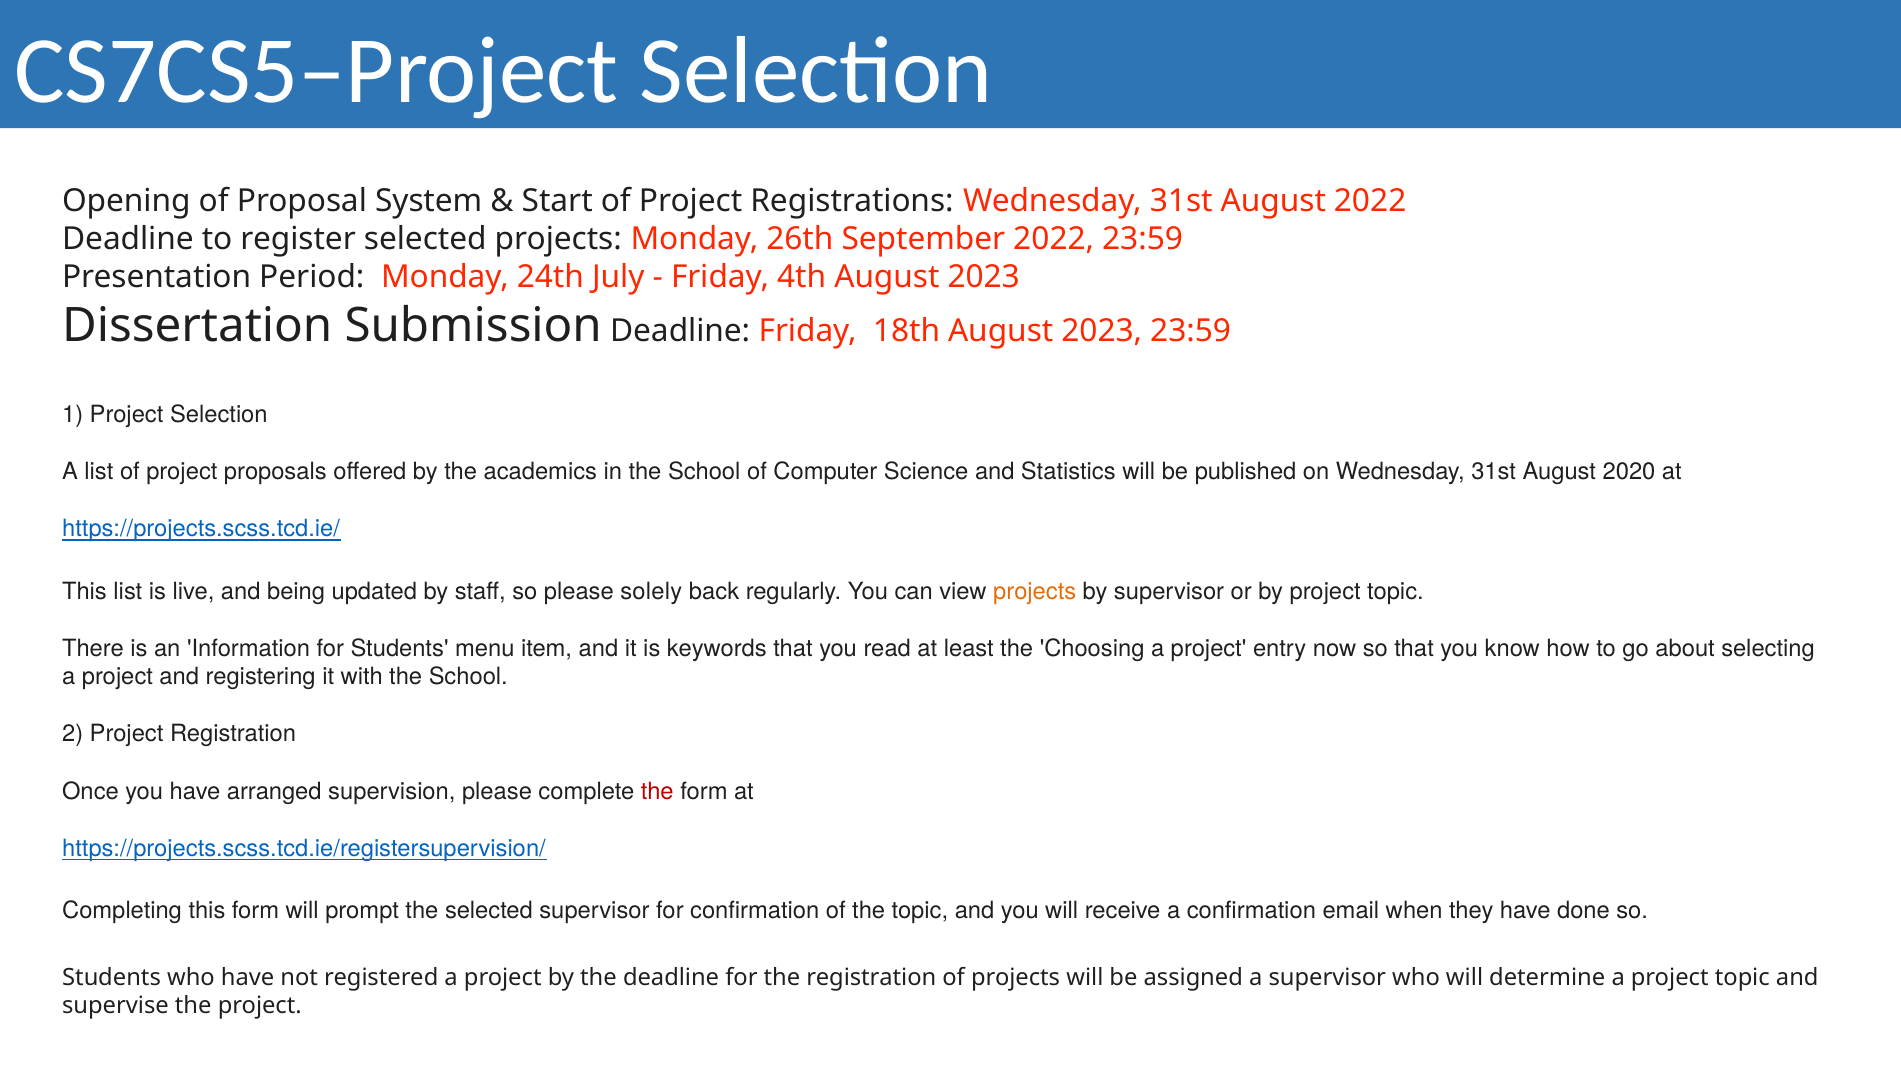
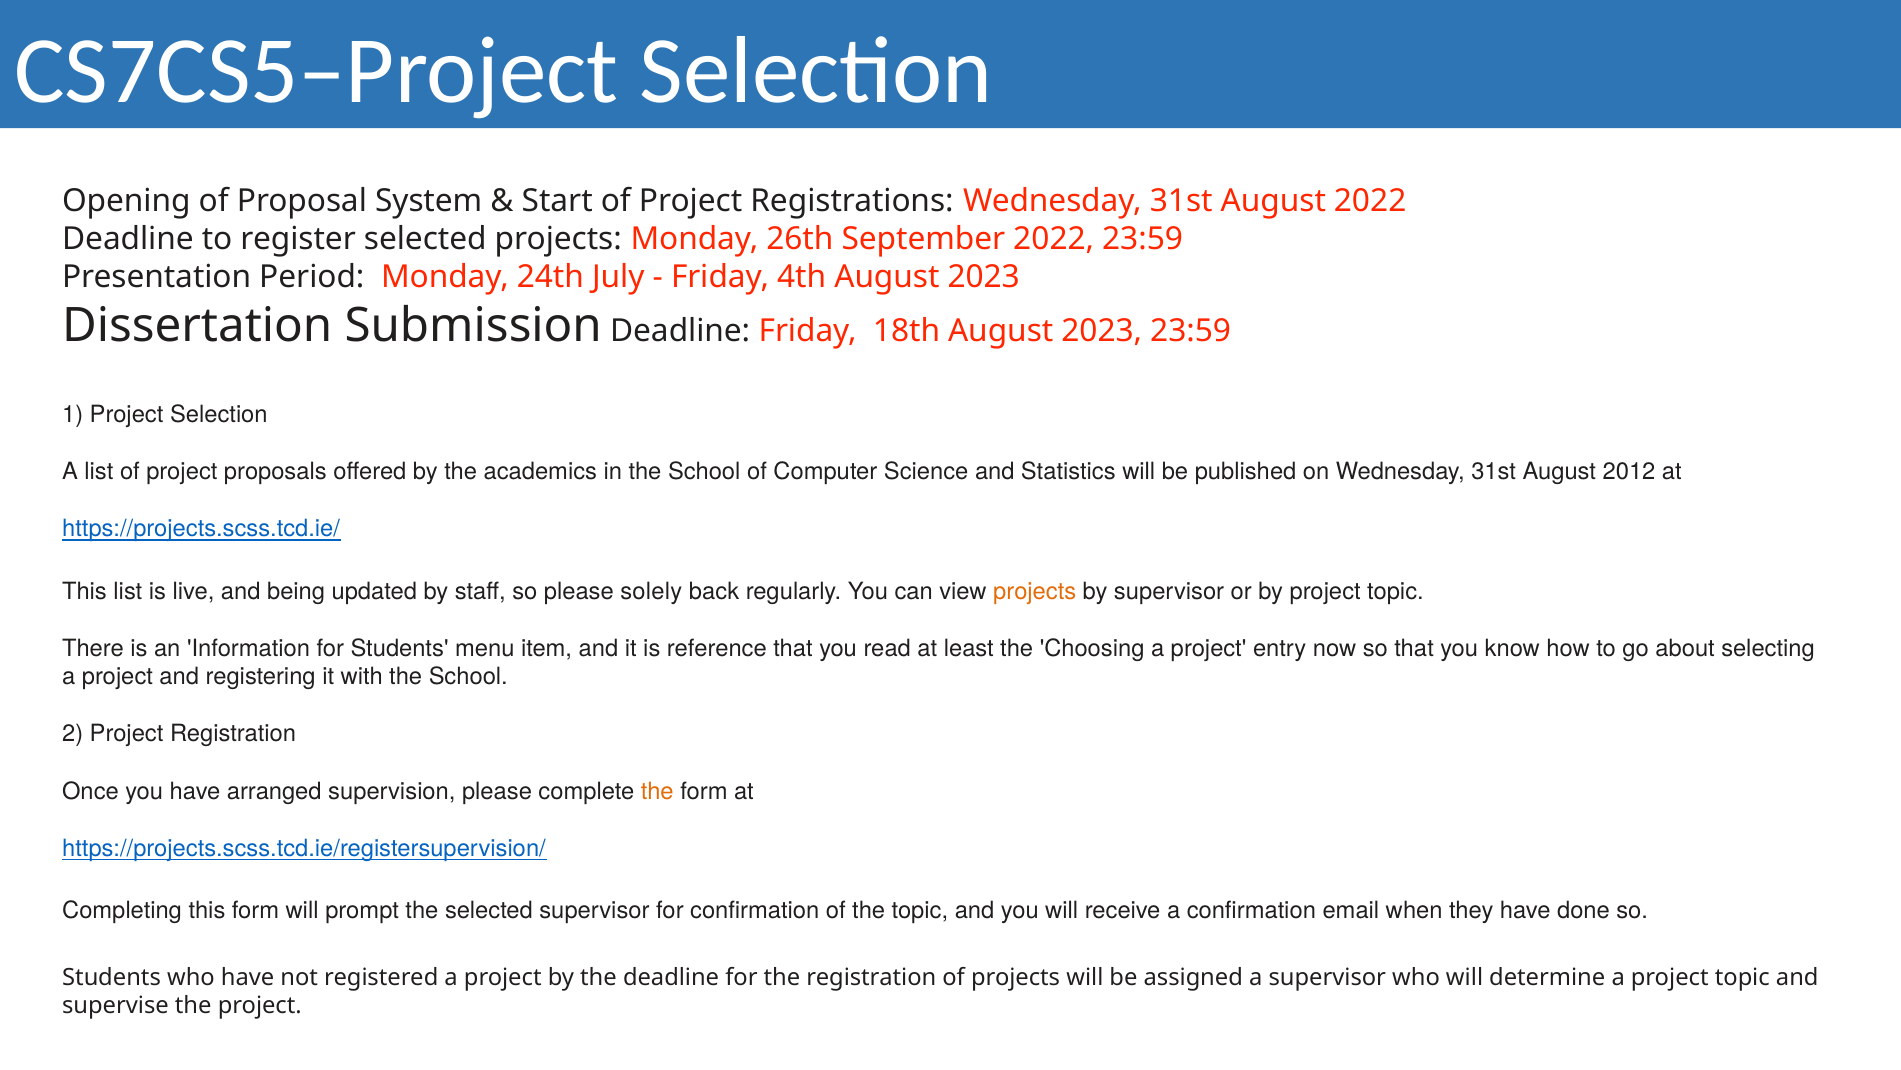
2020: 2020 -> 2012 (1629, 472)
keywords: keywords -> reference (717, 648)
the colour: red -> orange (657, 791)
